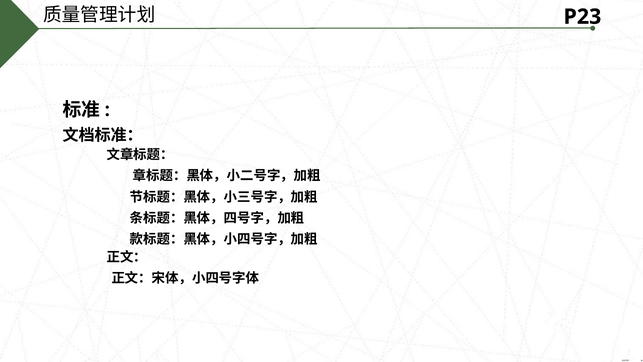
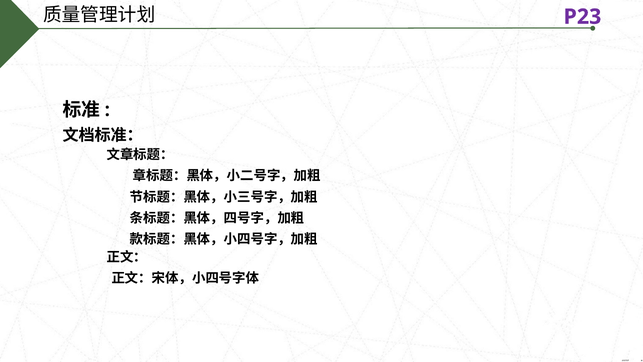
P23 colour: black -> purple (582, 17)
